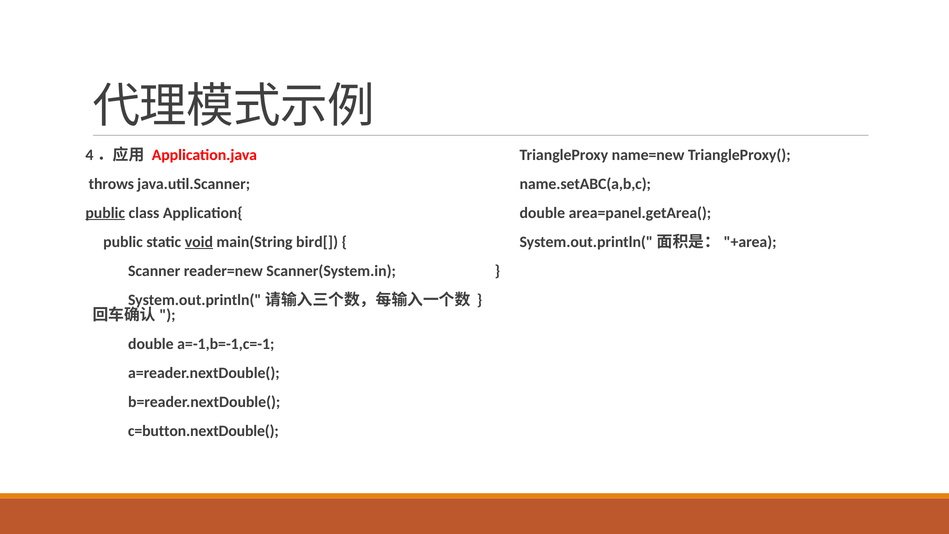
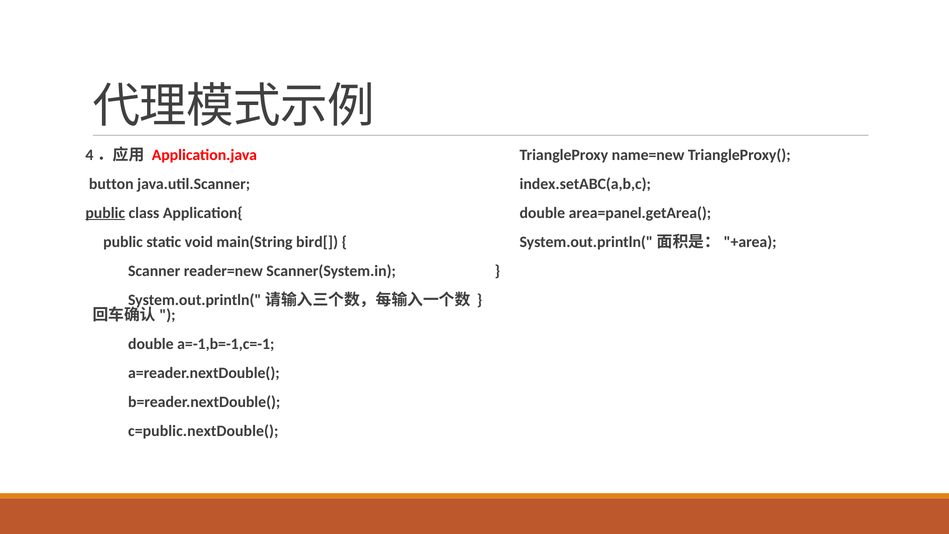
throws: throws -> button (111, 184)
name.setABC(a,b,c: name.setABC(a,b,c -> index.setABC(a,b,c (585, 184)
void underline: present -> none (199, 242)
c=button.nextDouble(: c=button.nextDouble( -> c=public.nextDouble( (203, 431)
